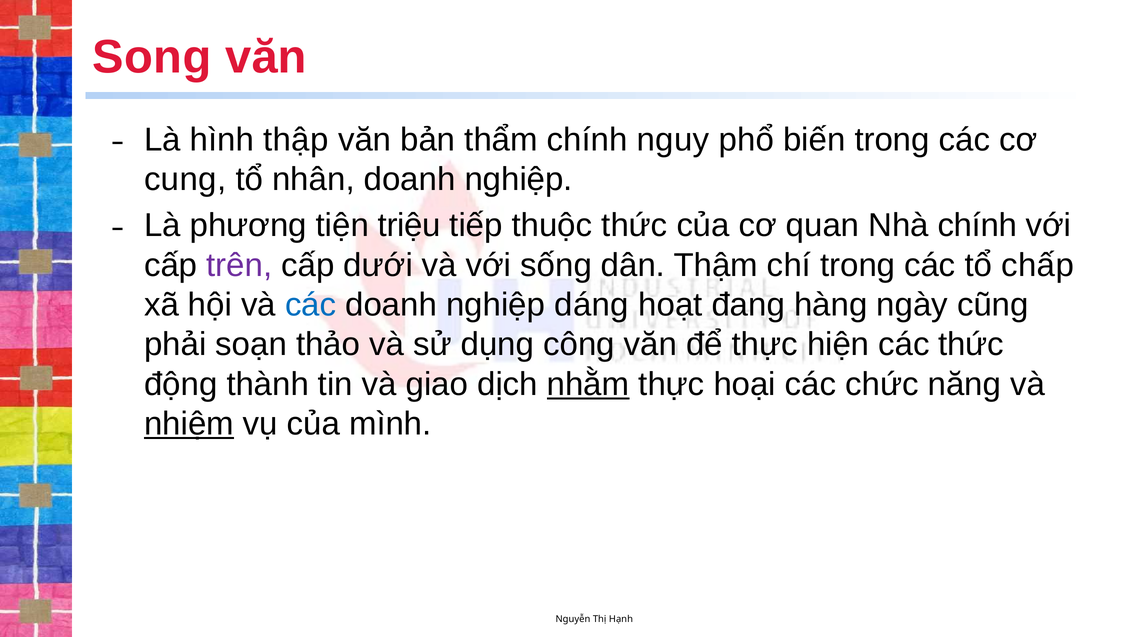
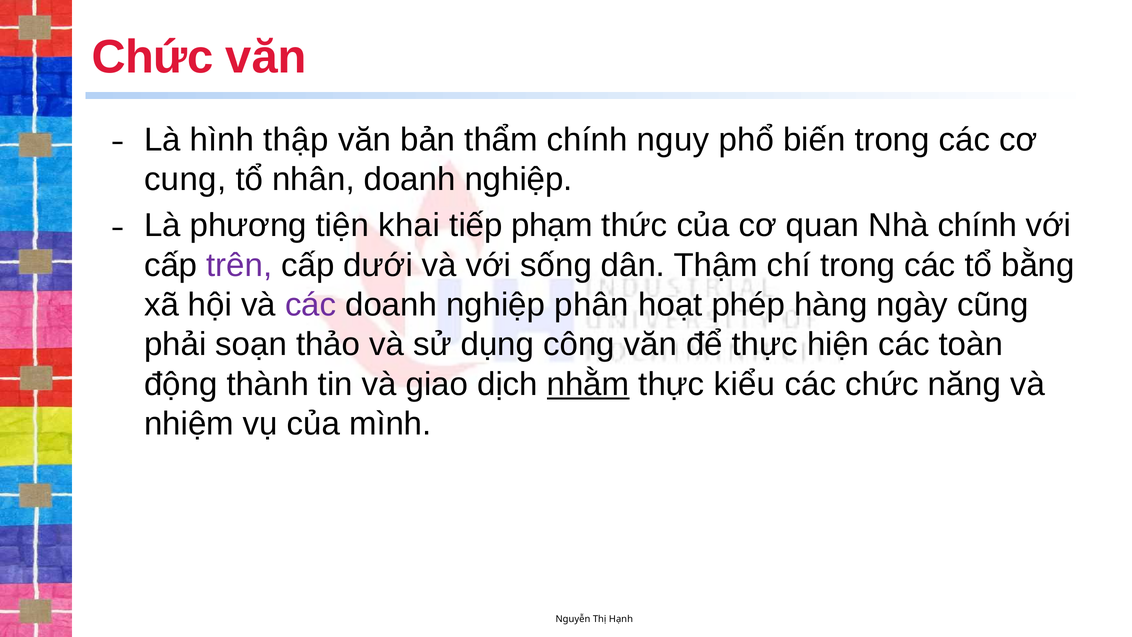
Song: Song -> Chức (152, 57)
triệu: triệu -> khai (409, 225)
thuộc: thuộc -> phạm (552, 225)
chấp: chấp -> bằng (1038, 265)
các colour: blue -> purple (311, 305)
dáng: dáng -> phân (592, 305)
đang: đang -> phép (748, 305)
các thức: thức -> toàn (971, 344)
hoại: hoại -> kiểu (744, 384)
nhiệm underline: present -> none (189, 424)
